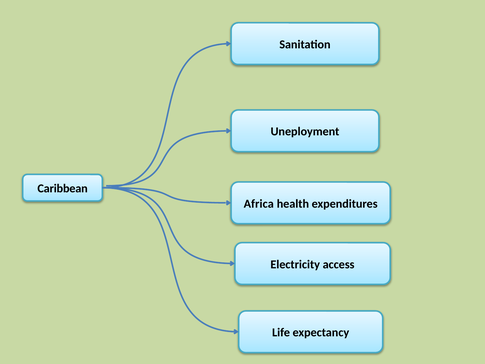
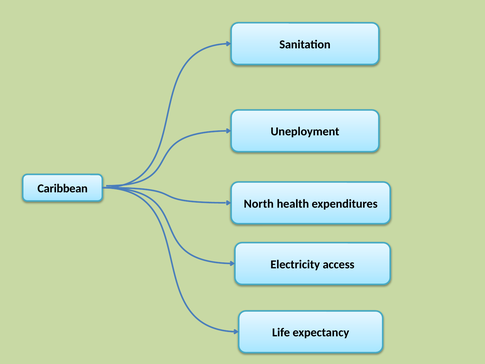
Africa: Africa -> North (259, 204)
